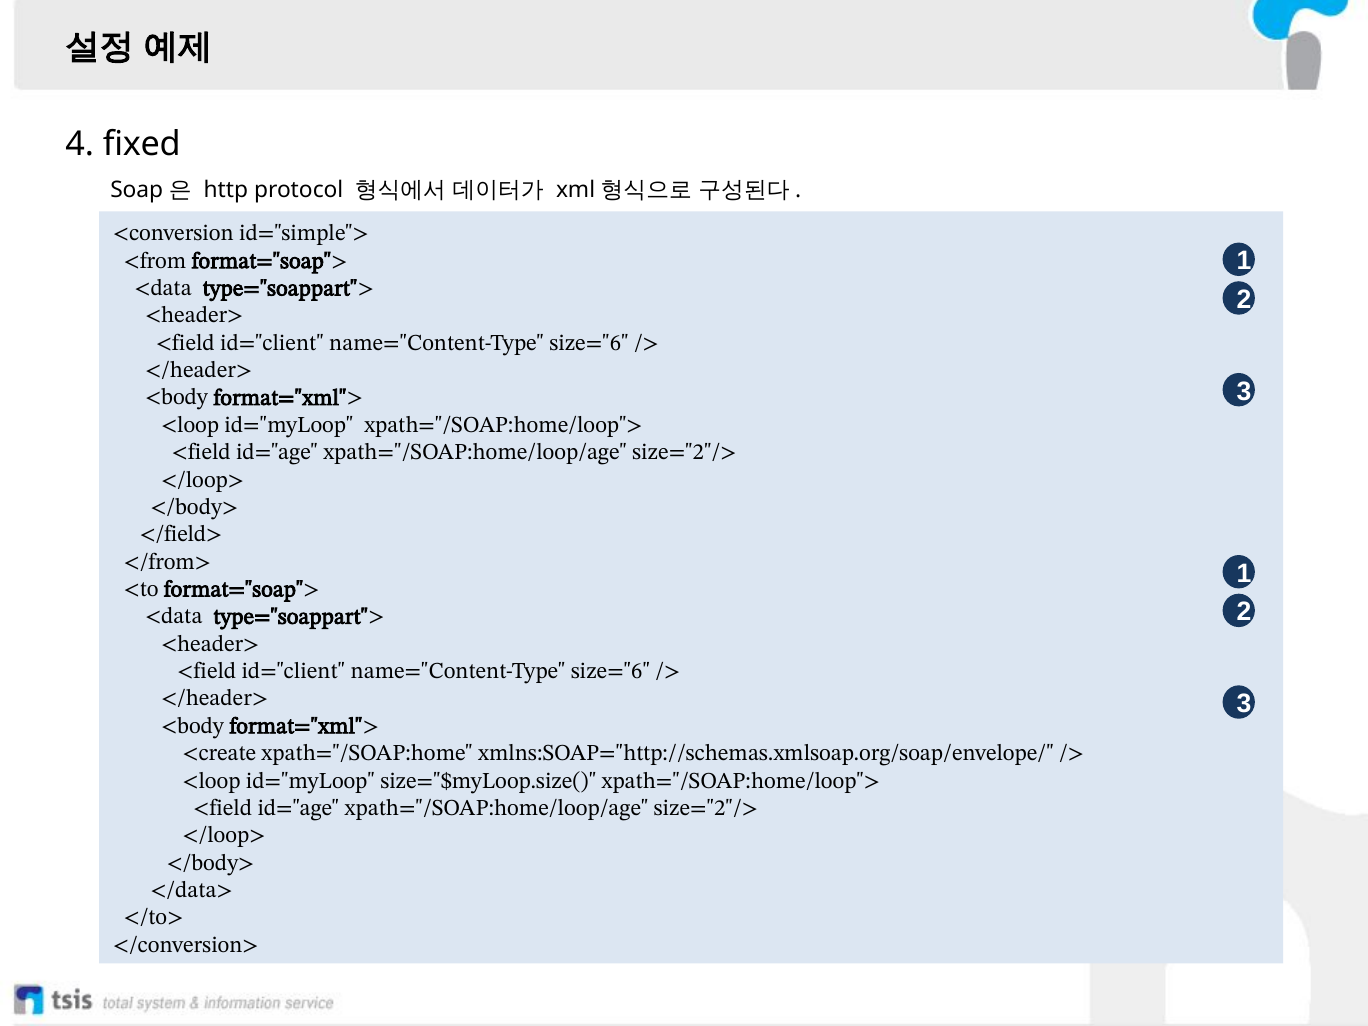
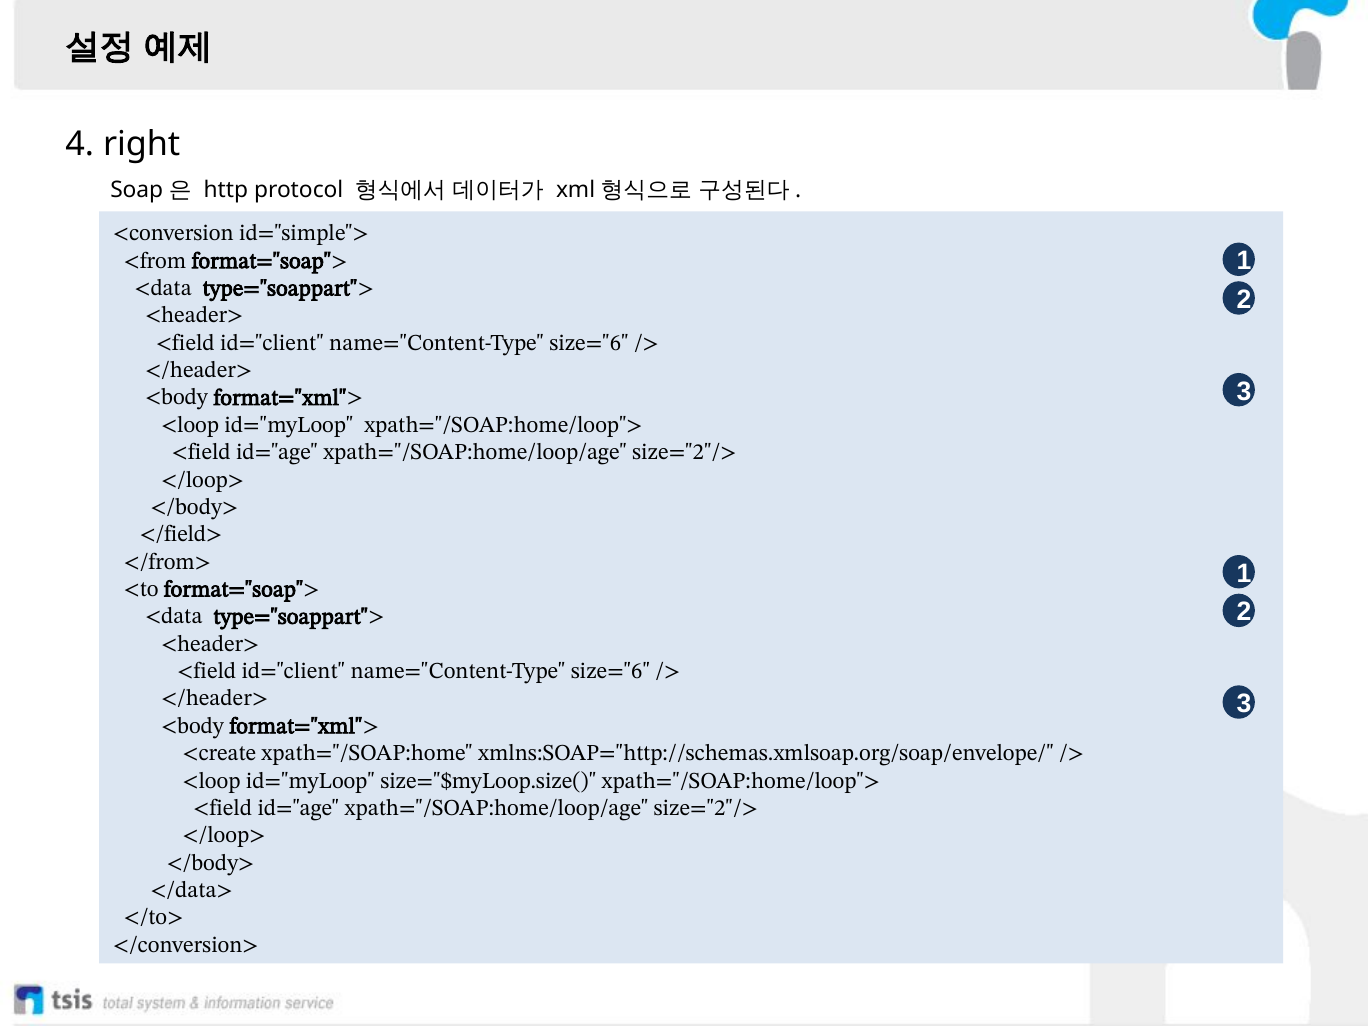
fixed: fixed -> right (142, 144)
